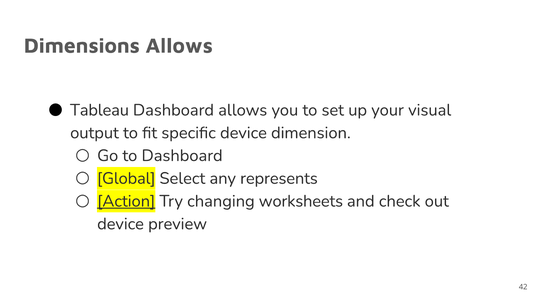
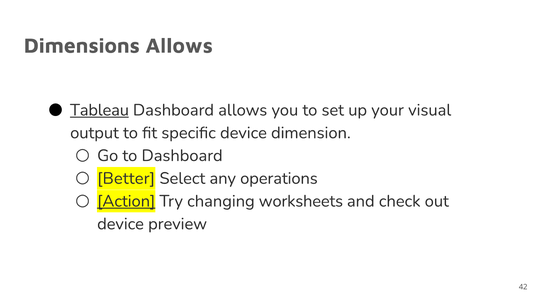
Tableau underline: none -> present (99, 110)
Global: Global -> Better (126, 178)
represents: represents -> operations (279, 178)
